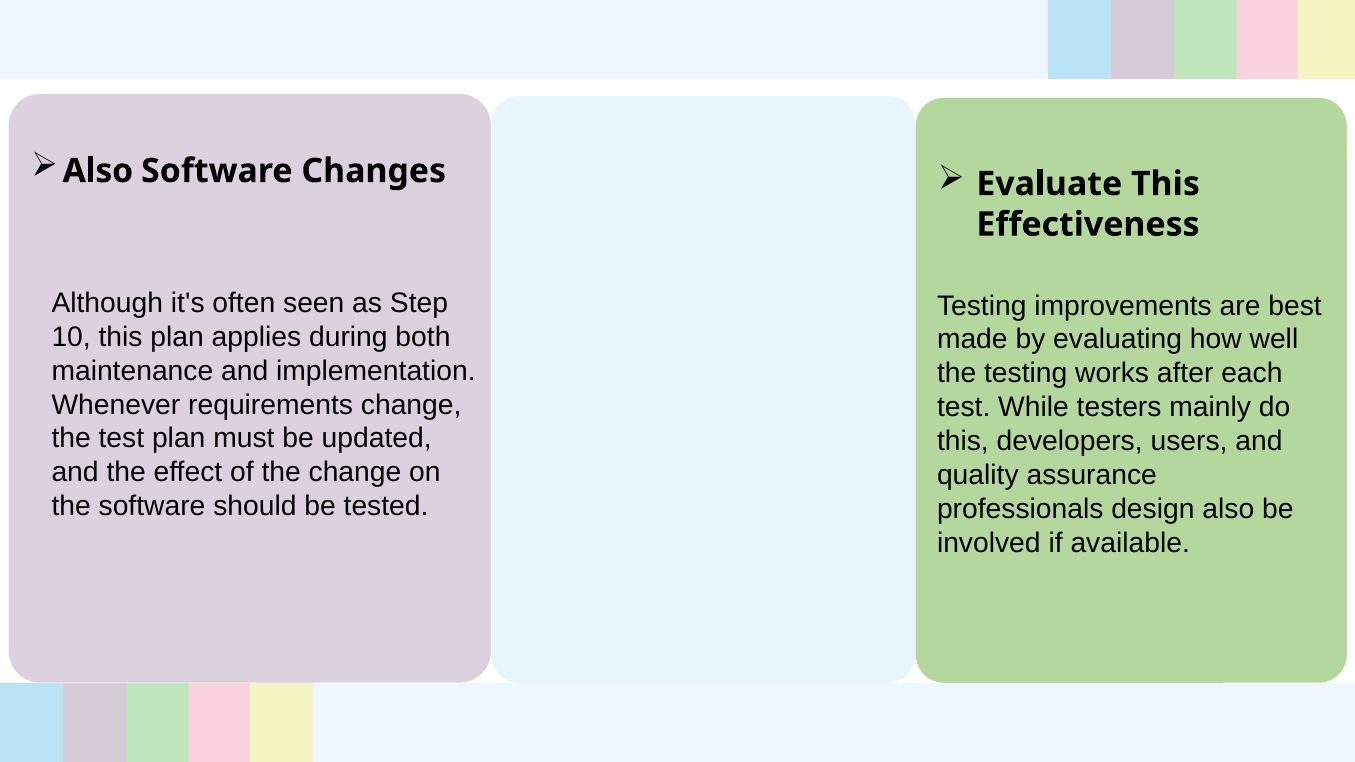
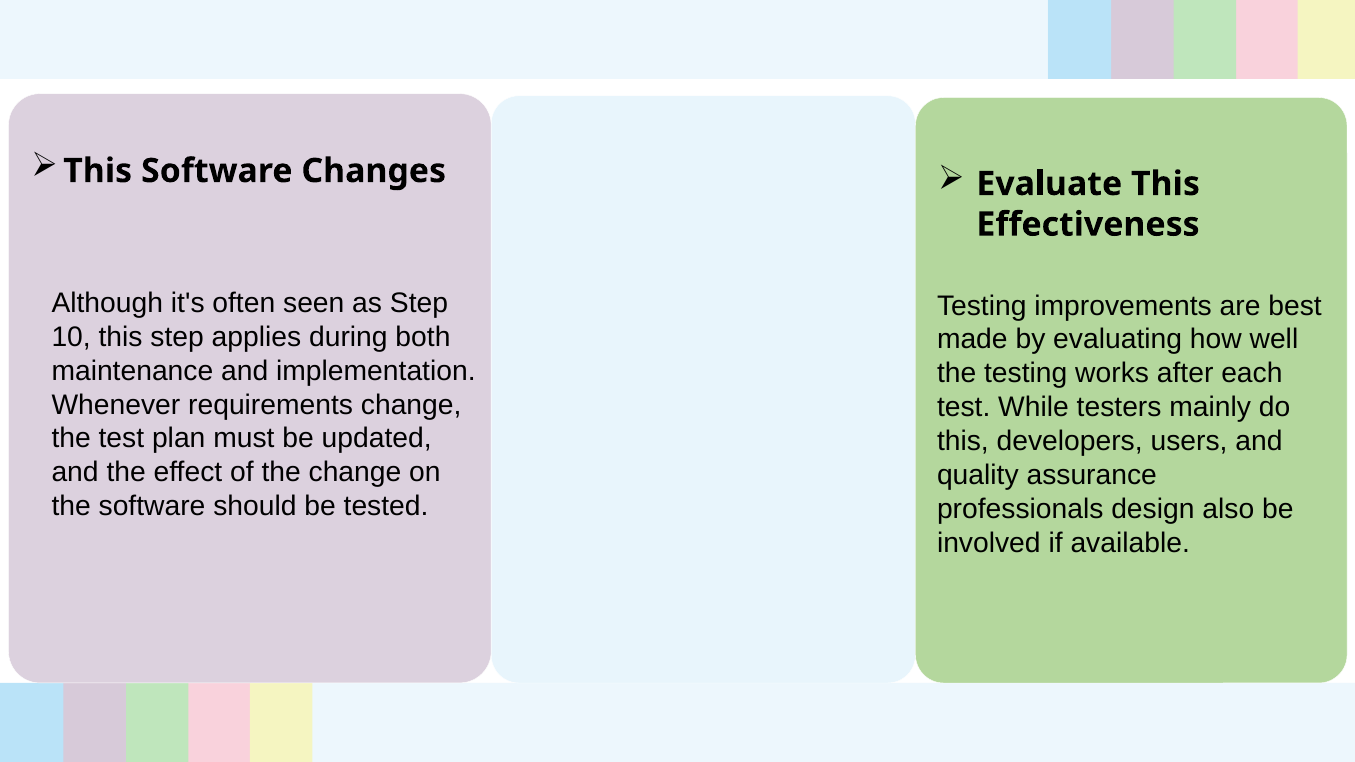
Also: Also -> This (98, 171)
this plan: plan -> step (177, 337)
